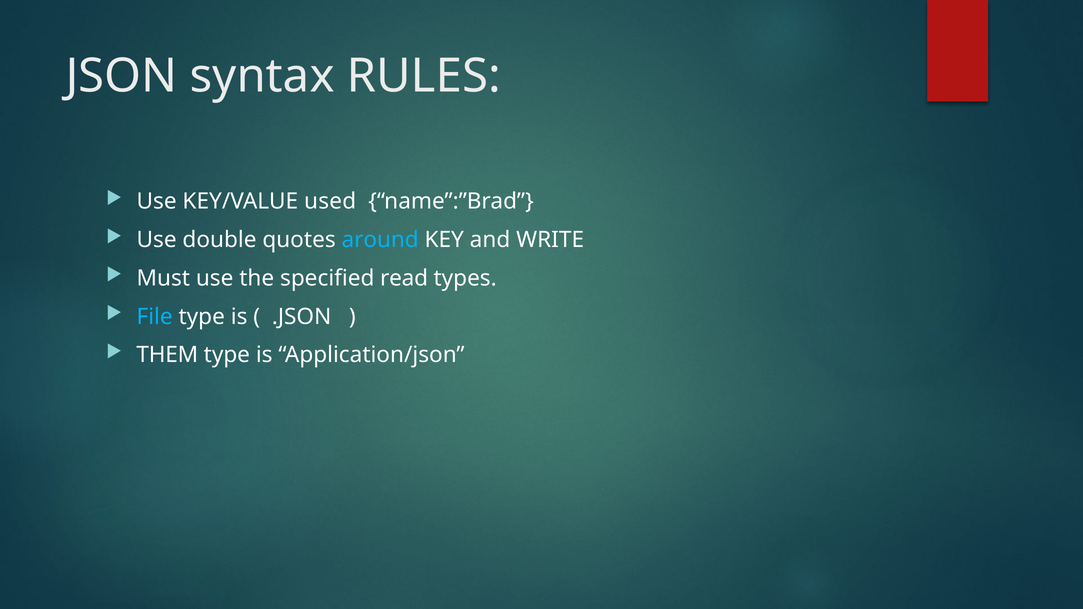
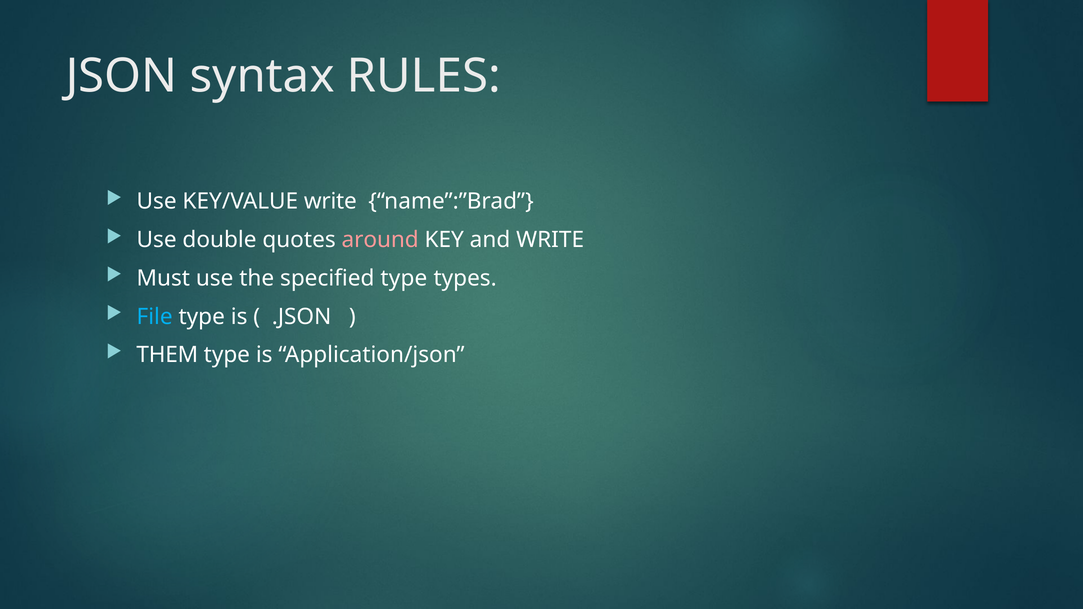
KEY/VALUE used: used -> write (330, 202)
around colour: light blue -> pink (380, 240)
specified read: read -> type (404, 278)
